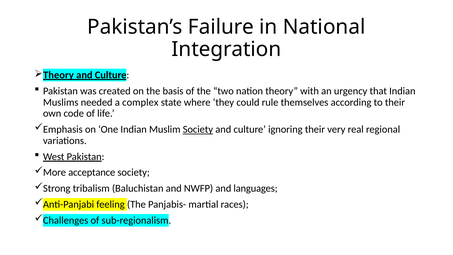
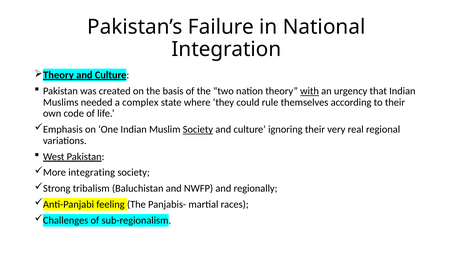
with underline: none -> present (310, 91)
acceptance: acceptance -> integrating (92, 172)
languages: languages -> regionally (255, 188)
